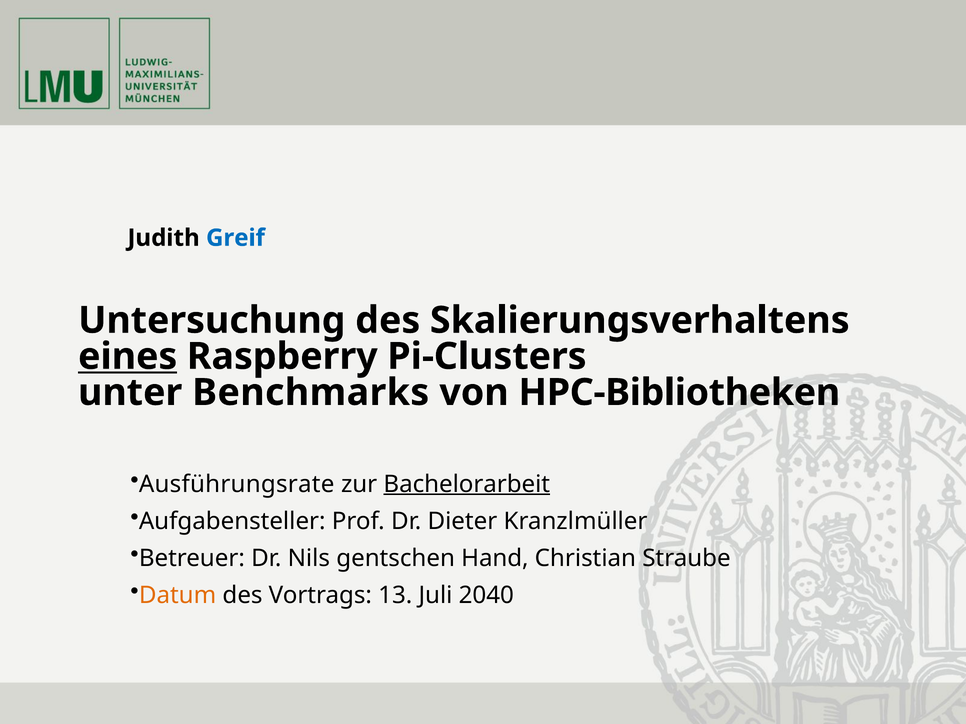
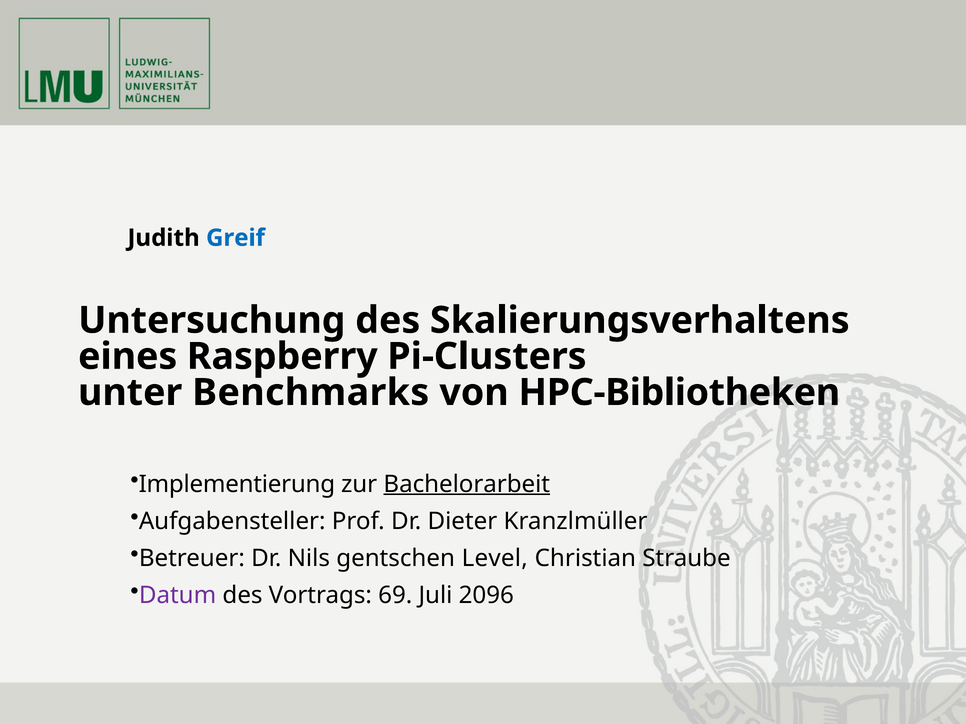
eines underline: present -> none (128, 357)
Ausführungsrate: Ausführungsrate -> Implementierung (237, 484)
Hand: Hand -> Level (495, 558)
Datum colour: orange -> purple (178, 596)
13: 13 -> 69 (395, 596)
2040: 2040 -> 2096 (486, 596)
